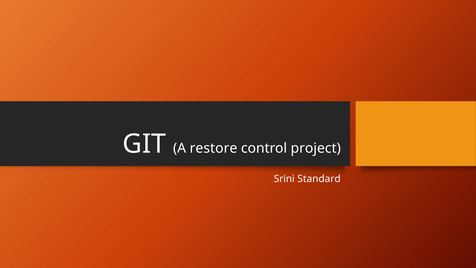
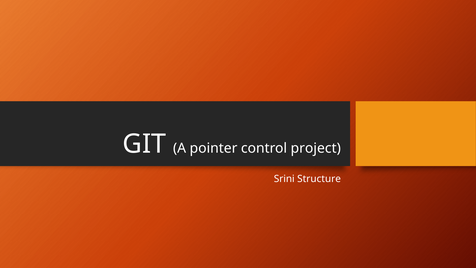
restore: restore -> pointer (214, 148)
Standard: Standard -> Structure (319, 179)
